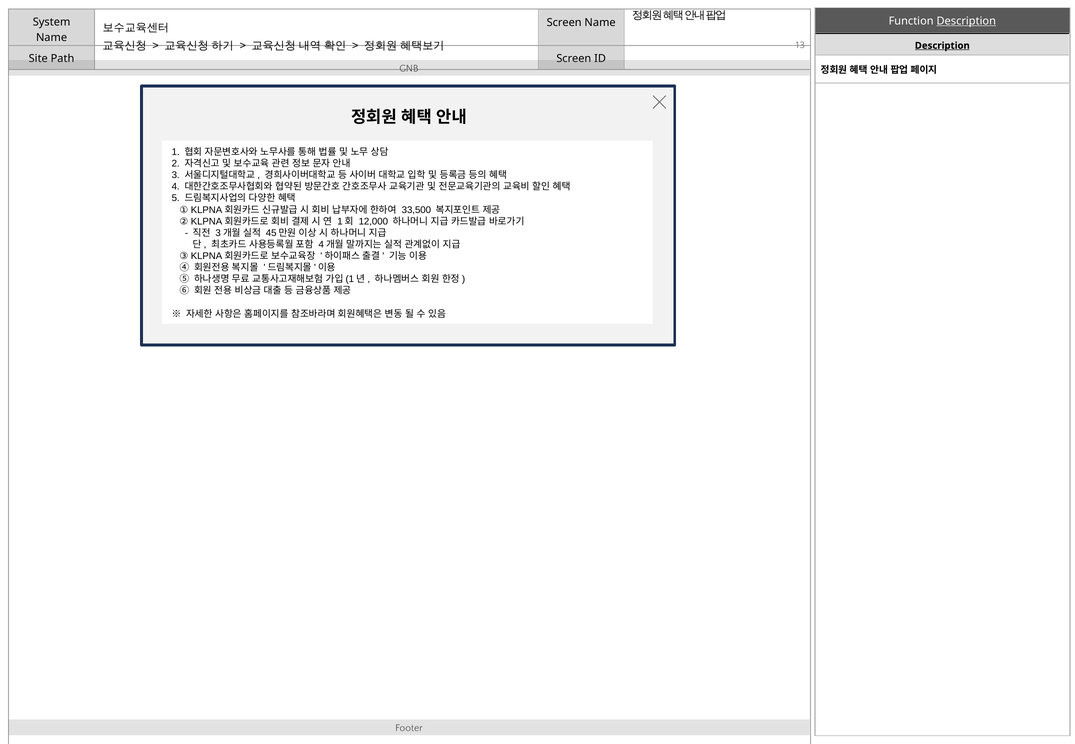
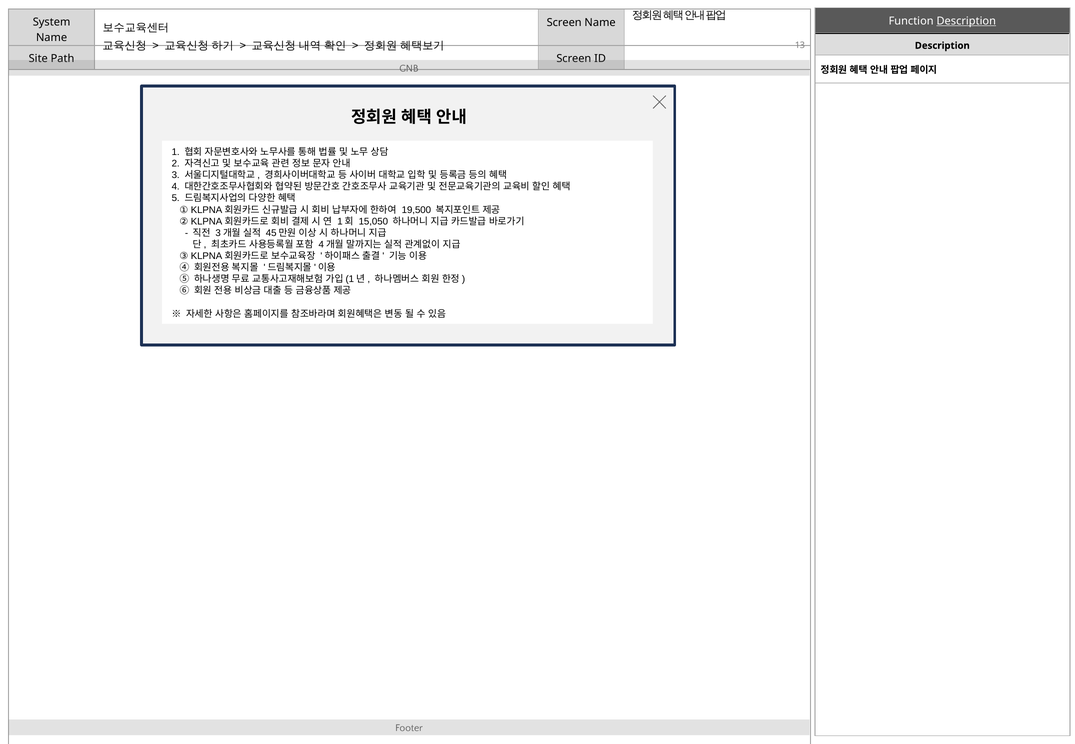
Description underline: present -> none (942, 46)
33,500: 33,500 -> 19,500 (416, 210)
12,000: 12,000 -> 15,050 (373, 221)
